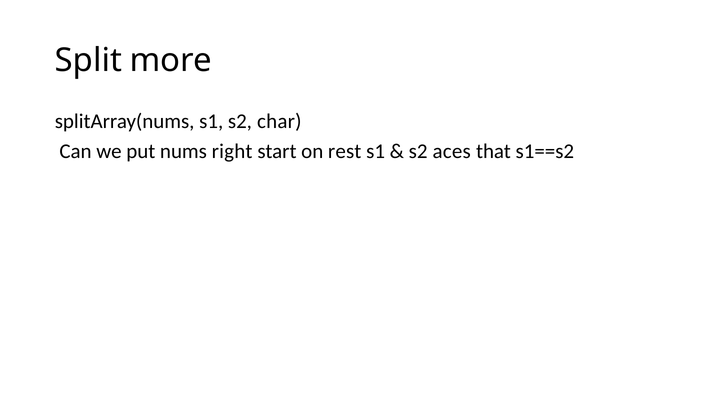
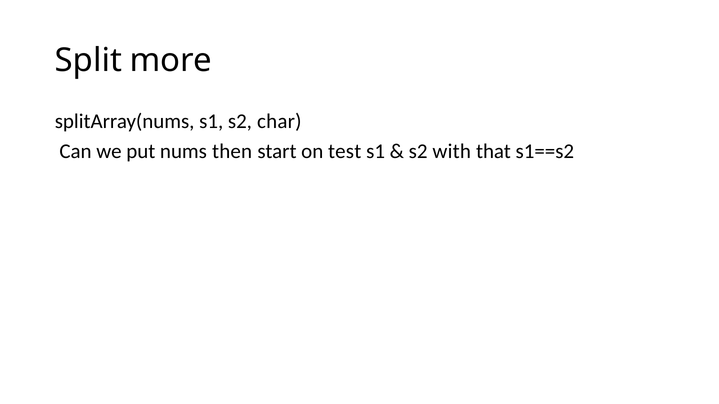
right: right -> then (232, 152)
rest: rest -> test (345, 152)
aces: aces -> with (452, 152)
